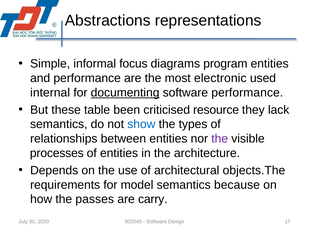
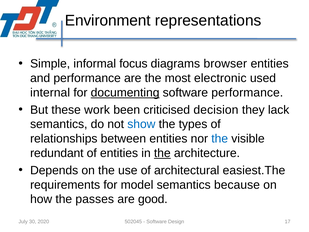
Abstractions: Abstractions -> Environment (108, 20)
program: program -> browser (225, 64)
table: table -> work (97, 110)
resource: resource -> decision (216, 110)
the colour: purple -> blue (220, 139)
processes: processes -> redundant (57, 153)
the underline: none -> present (162, 153)
objects.The: objects.The -> easiest.The (254, 170)
carry: carry -> good (153, 199)
